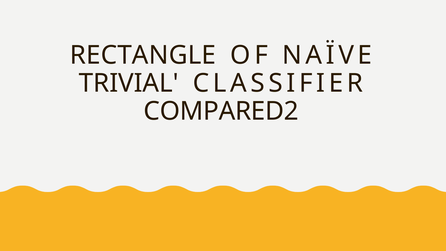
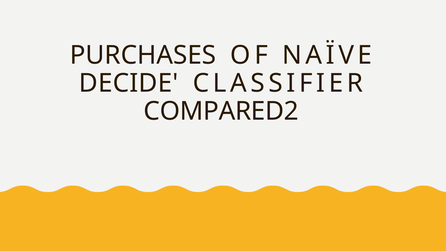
RECTANGLE: RECTANGLE -> PURCHASES (143, 55)
TRIVIAL: TRIVIAL -> DECIDE (129, 83)
